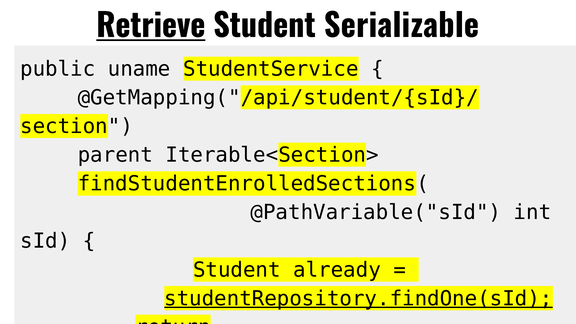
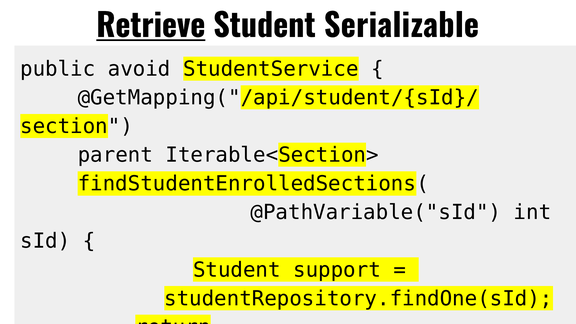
uname: uname -> avoid (139, 69)
already: already -> support (337, 270)
studentRepository.findOne(sId underline: present -> none (358, 299)
